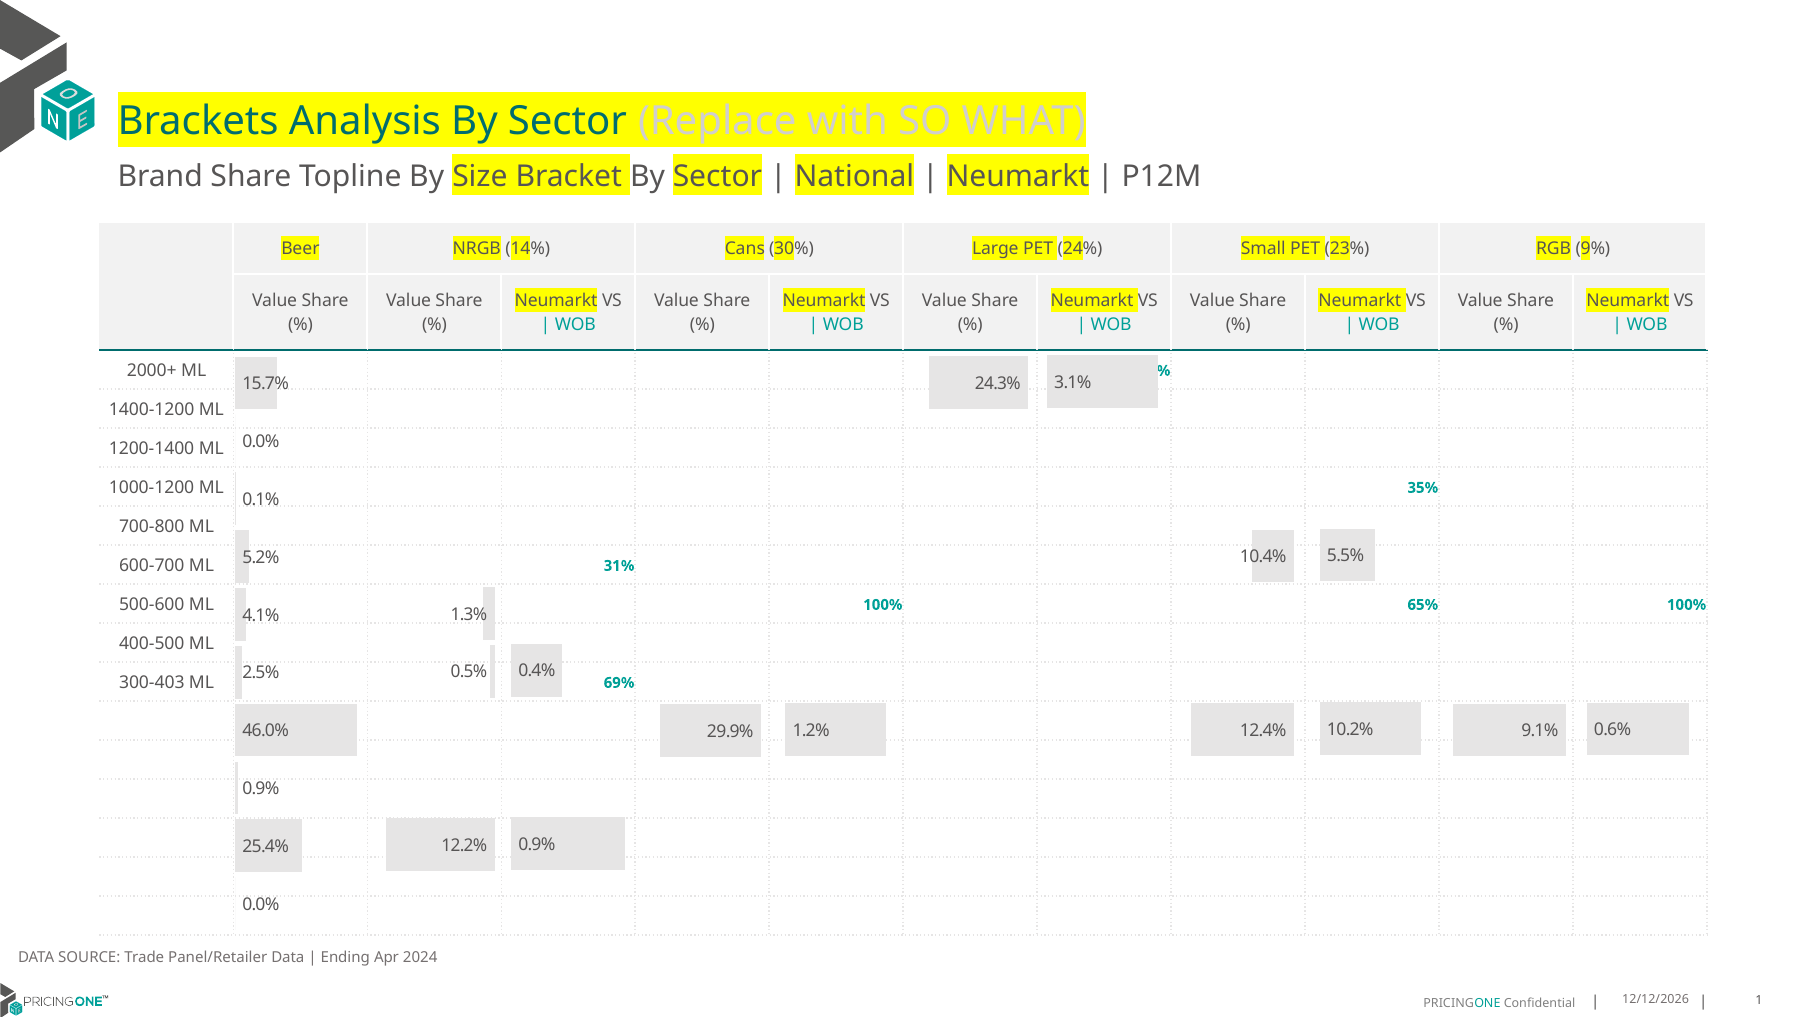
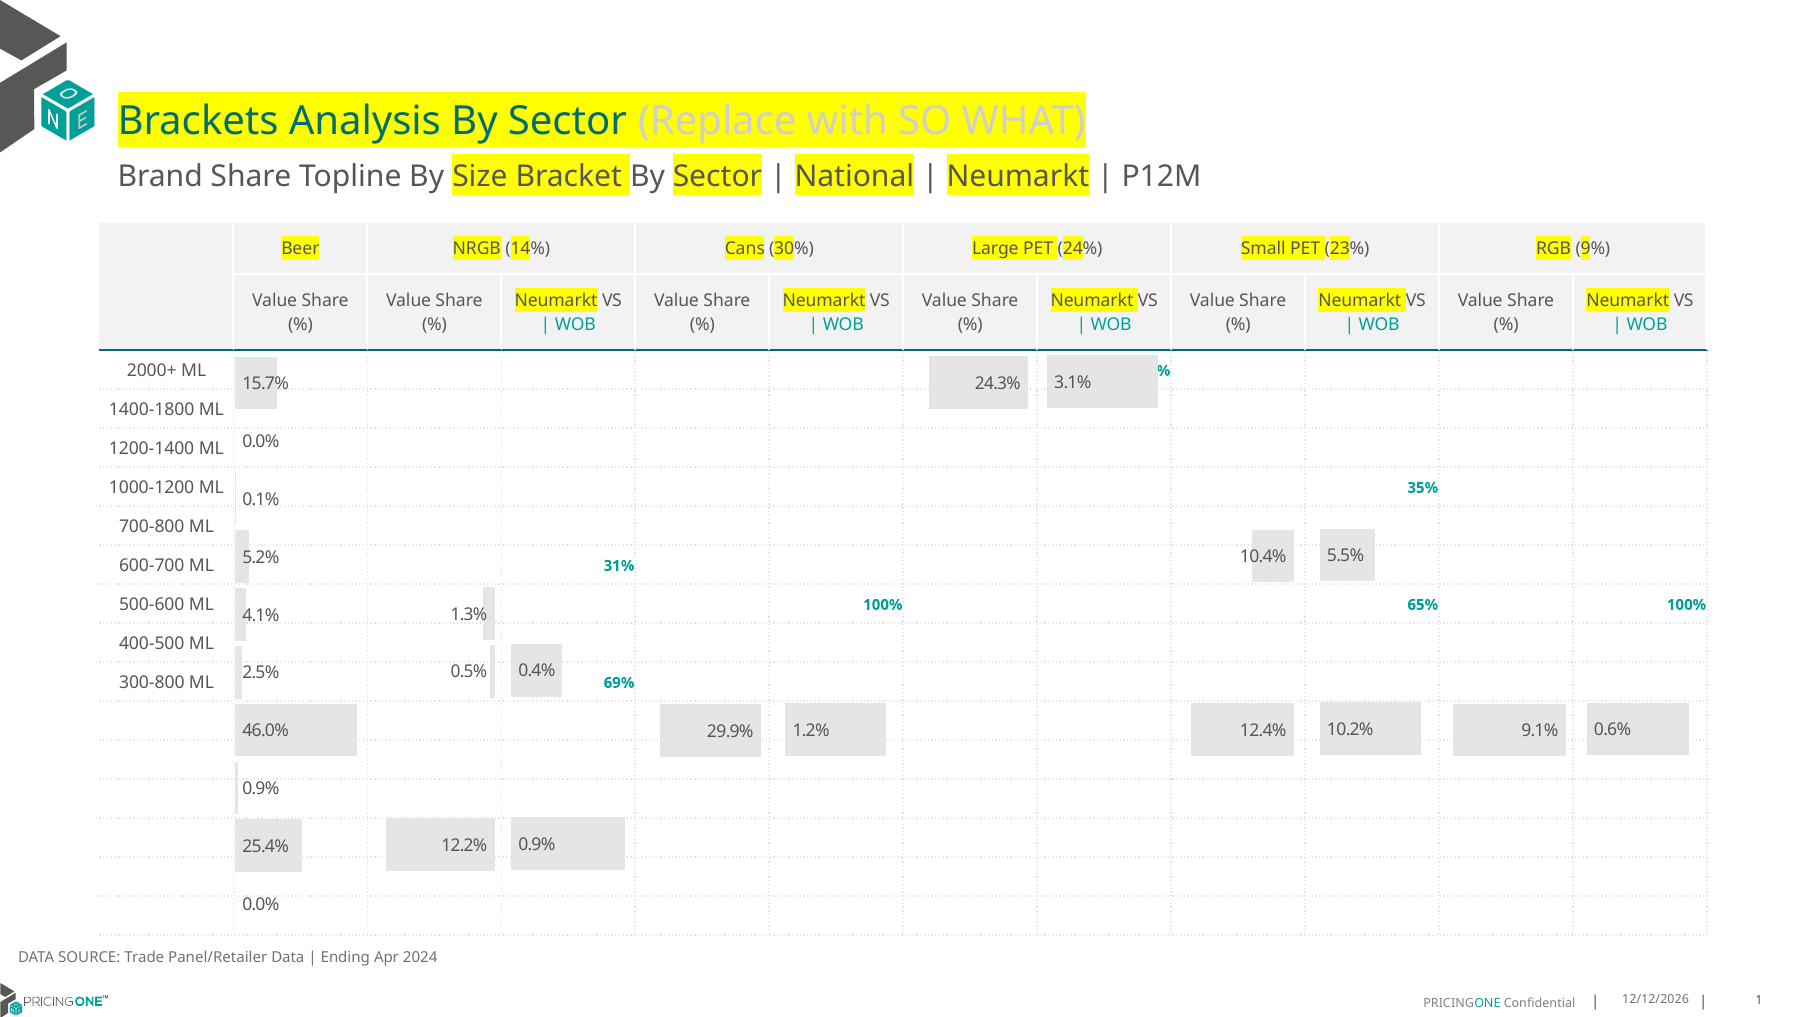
1400-1200: 1400-1200 -> 1400-1800 (152, 410)
300-403: 300-403 -> 300-800 (152, 683)
